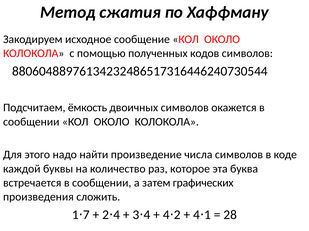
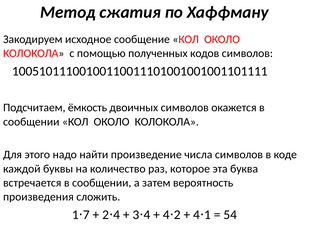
88060488976134232486517316446240730544: 88060488976134232486517316446240730544 -> 10051011100100110011101001001001101111 (140, 71)
графических: графических -> вероятность (203, 183)
28: 28 -> 54 (230, 215)
